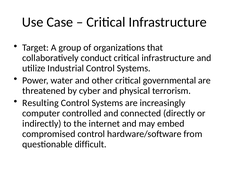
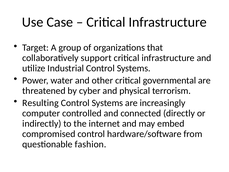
conduct: conduct -> support (96, 58)
difficult: difficult -> fashion (91, 144)
